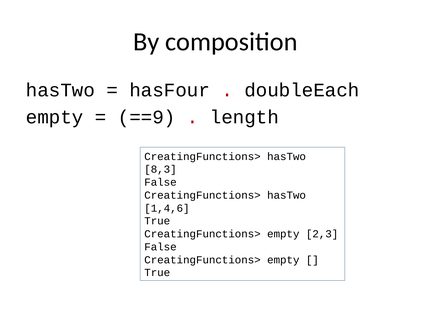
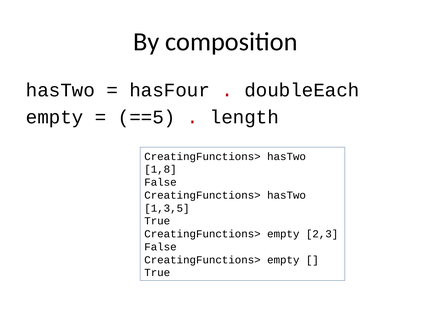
==9: ==9 -> ==5 (147, 117)
8,3: 8,3 -> 1,8 (160, 170)
1,4,6: 1,4,6 -> 1,3,5 (167, 208)
